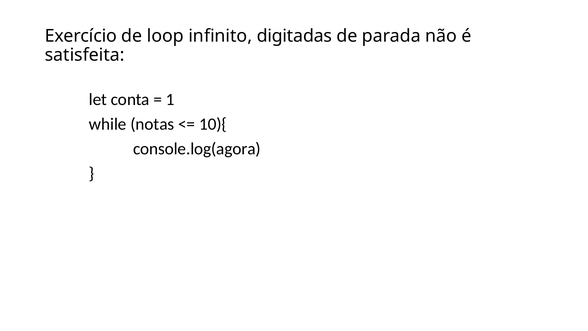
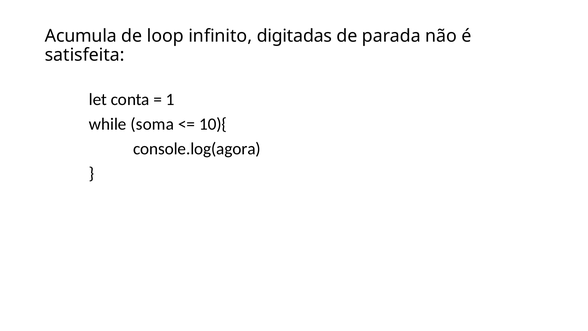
Exercício: Exercício -> Acumula (81, 36)
notas: notas -> soma (152, 124)
